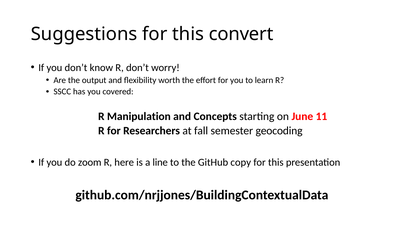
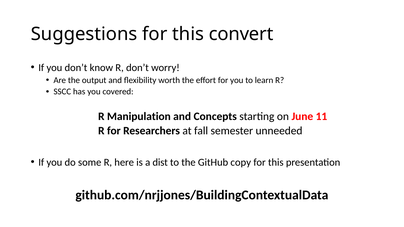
geocoding: geocoding -> unneeded (279, 131)
zoom: zoom -> some (90, 162)
line: line -> dist (160, 162)
